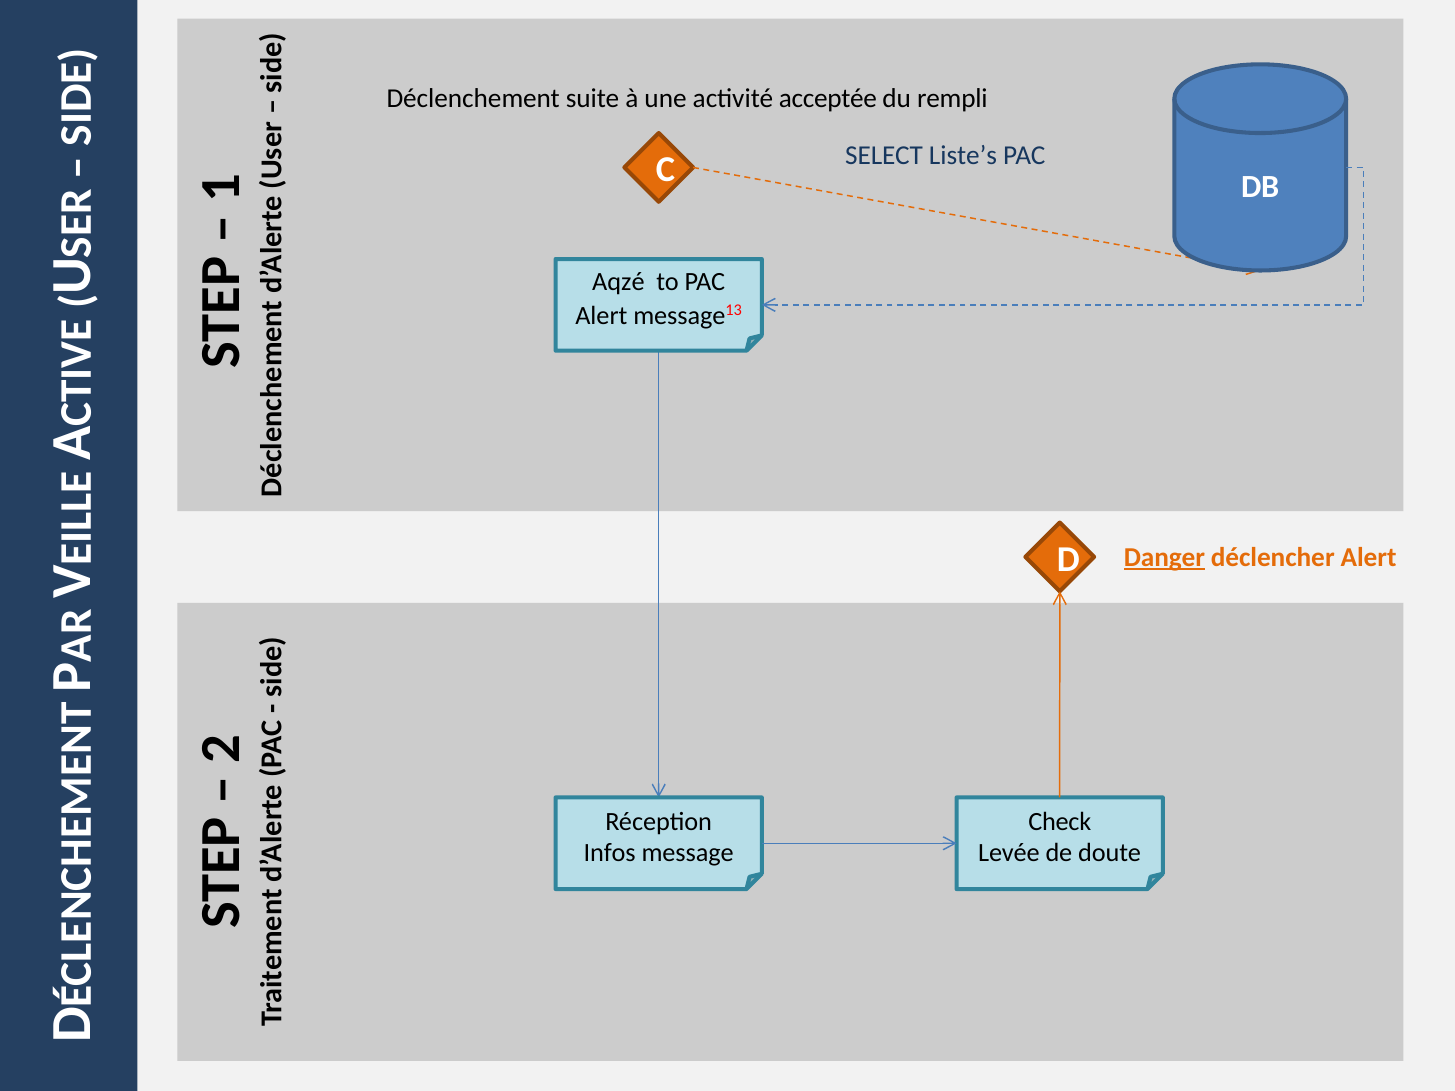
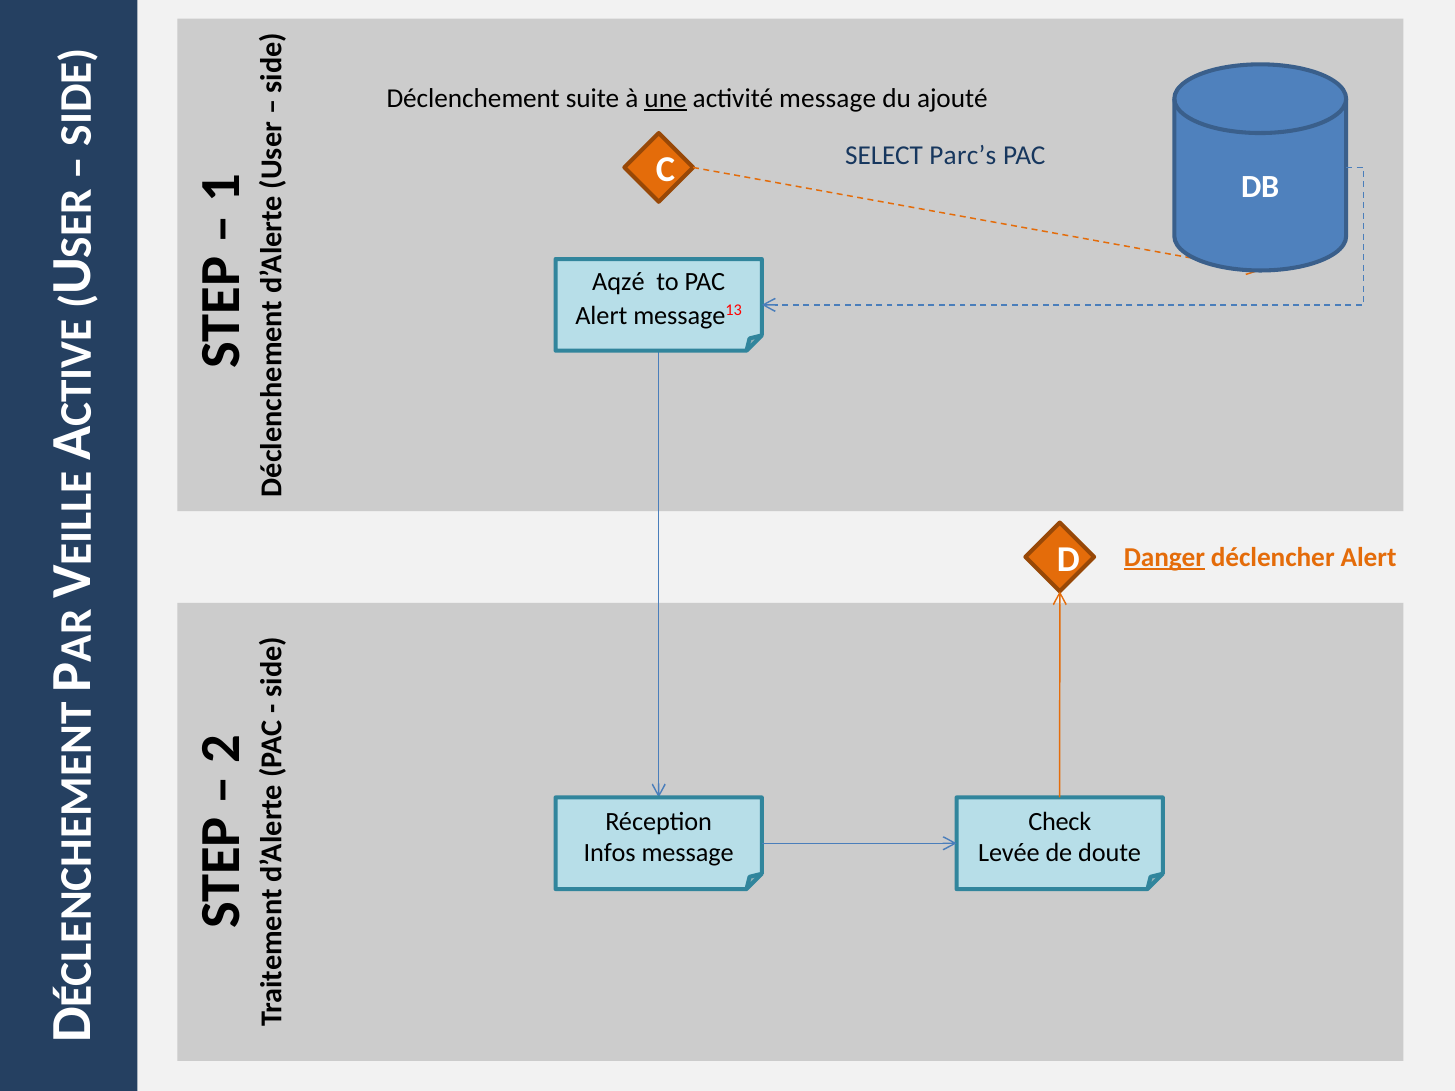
une underline: none -> present (666, 98)
activité acceptée: acceptée -> message (828, 98)
rempli: rempli -> ajouté (952, 98)
Liste’s: Liste’s -> Parc’s (963, 155)
